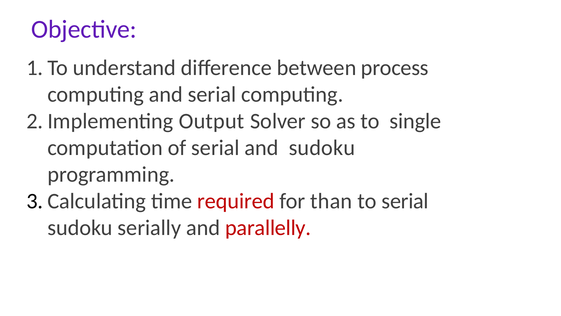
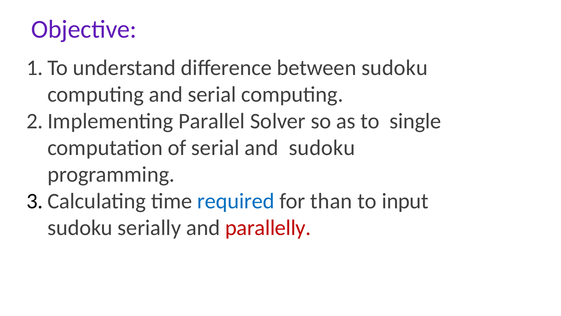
between process: process -> sudoku (395, 68)
Output: Output -> Parallel (212, 121)
required colour: red -> blue (236, 201)
to serial: serial -> input (405, 201)
